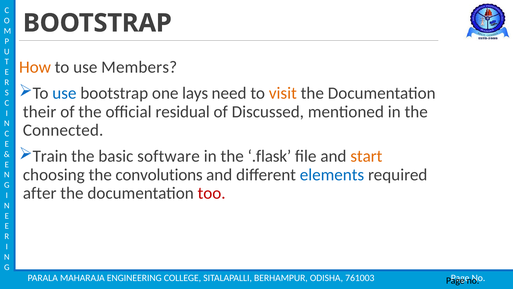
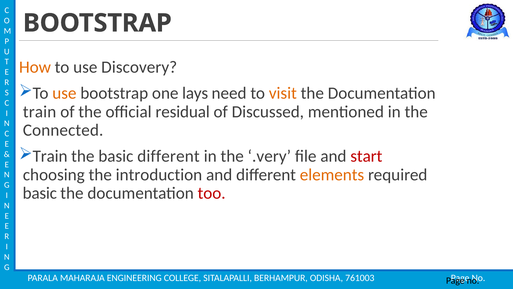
Members: Members -> Discovery (139, 67)
use colour: blue -> orange (64, 93)
their: their -> train (40, 112)
basic software: software -> different (168, 156)
.flask: .flask -> .very (269, 156)
start colour: orange -> red (366, 156)
convolutions: convolutions -> introduction (159, 175)
elements colour: blue -> orange (332, 175)
after: after -> basic (40, 193)
